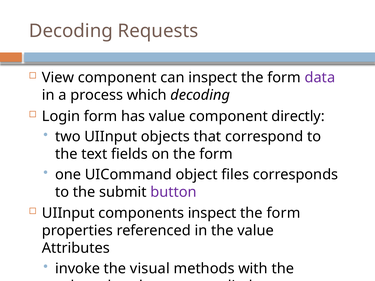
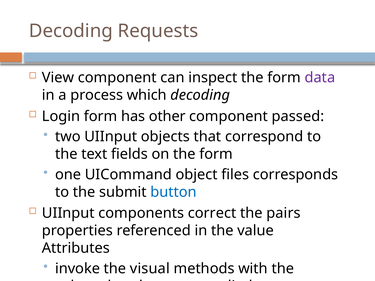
has value: value -> other (167, 116)
directly: directly -> passed (298, 116)
button colour: purple -> blue (174, 192)
components inspect: inspect -> correct (212, 213)
form: form -> pairs (284, 213)
